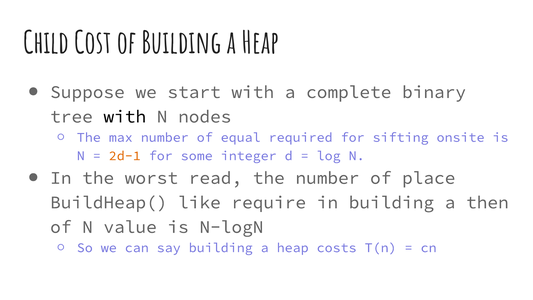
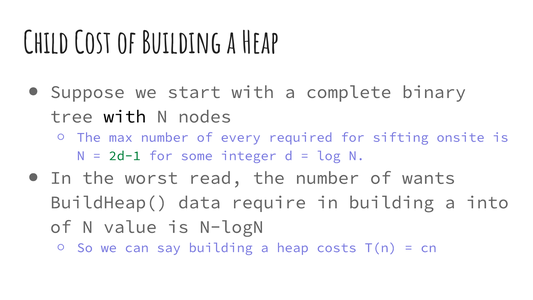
equal: equal -> every (241, 137)
2d-1 colour: orange -> green (125, 156)
place: place -> wants (429, 178)
like: like -> data (199, 202)
then: then -> into (487, 202)
